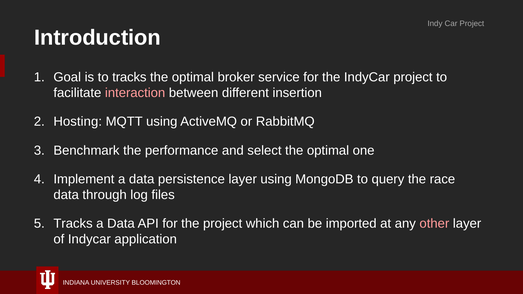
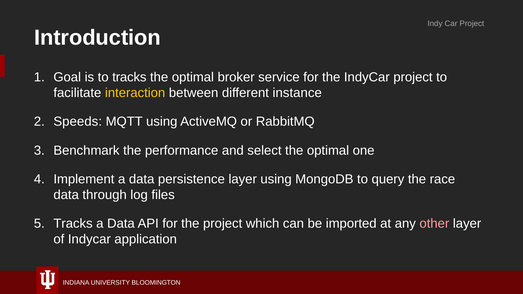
interaction colour: pink -> yellow (135, 93)
insertion: insertion -> instance (297, 93)
Hosting: Hosting -> Speeds (78, 122)
